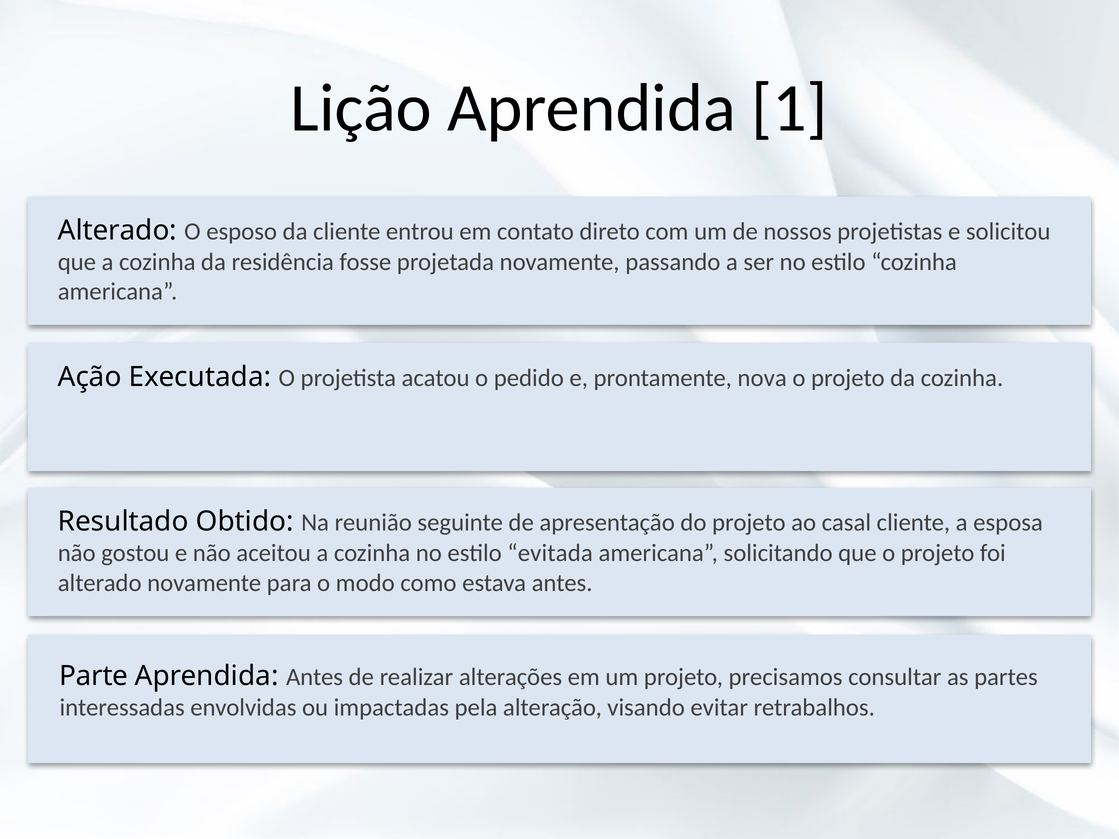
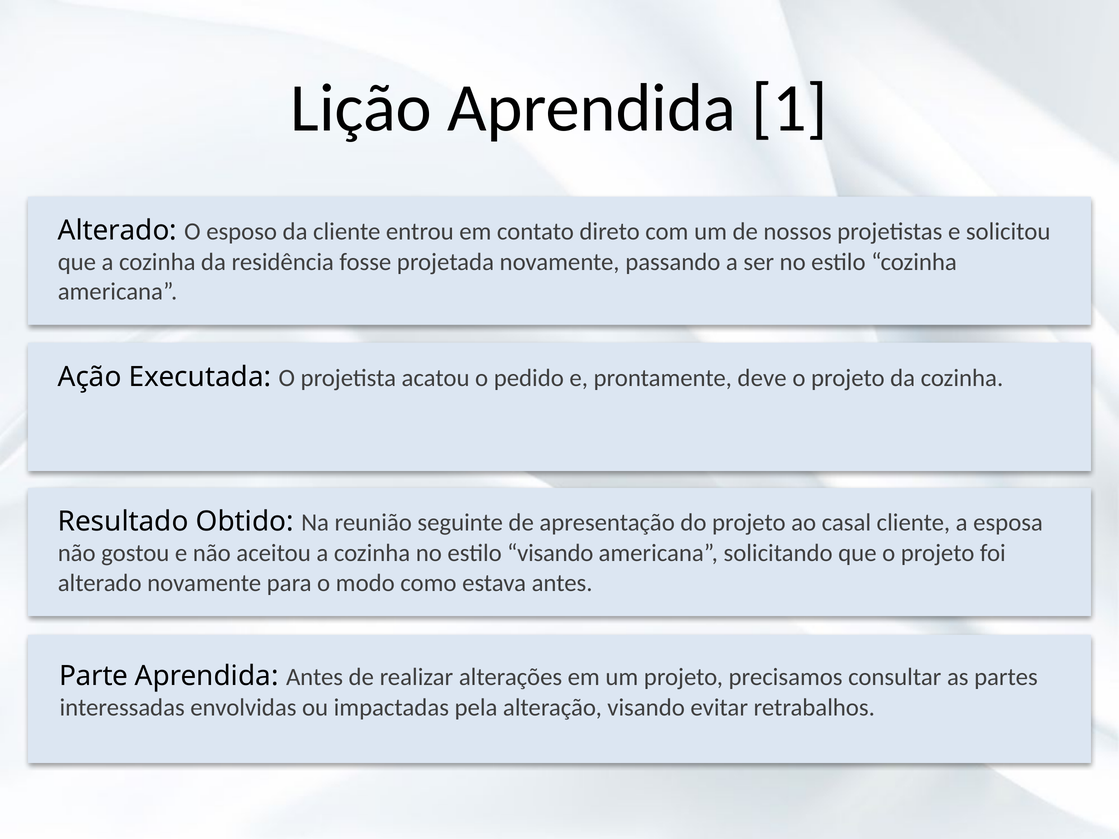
nova: nova -> deve (762, 378)
estilo evitada: evitada -> visando (550, 553)
